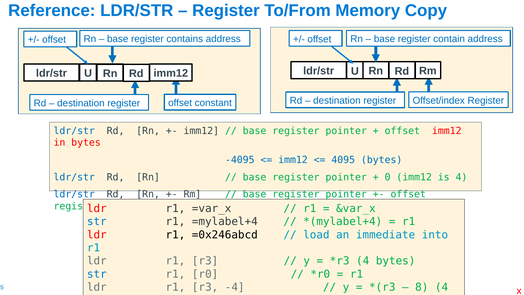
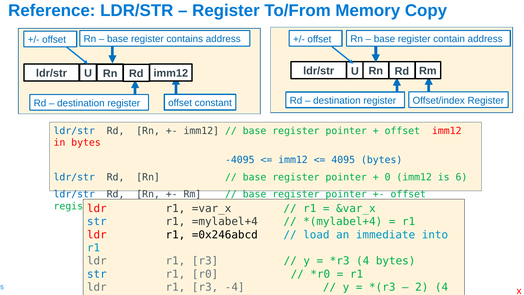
is 4: 4 -> 6 (461, 177)
8: 8 -> 2 (422, 287)
